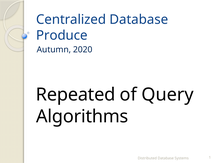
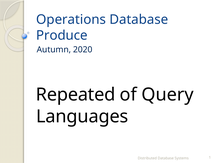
Centralized: Centralized -> Operations (71, 19)
Algorithms: Algorithms -> Languages (82, 116)
